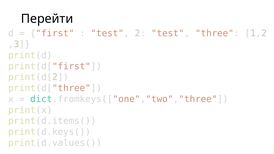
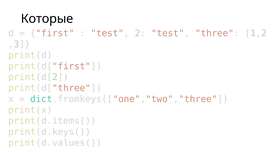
Перейти: Перейти -> Которые (47, 19)
